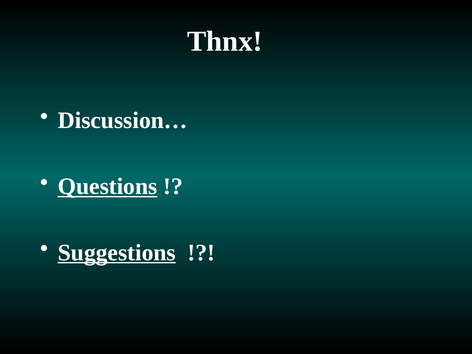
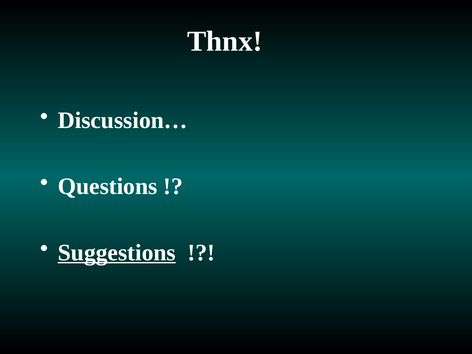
Questions underline: present -> none (108, 187)
